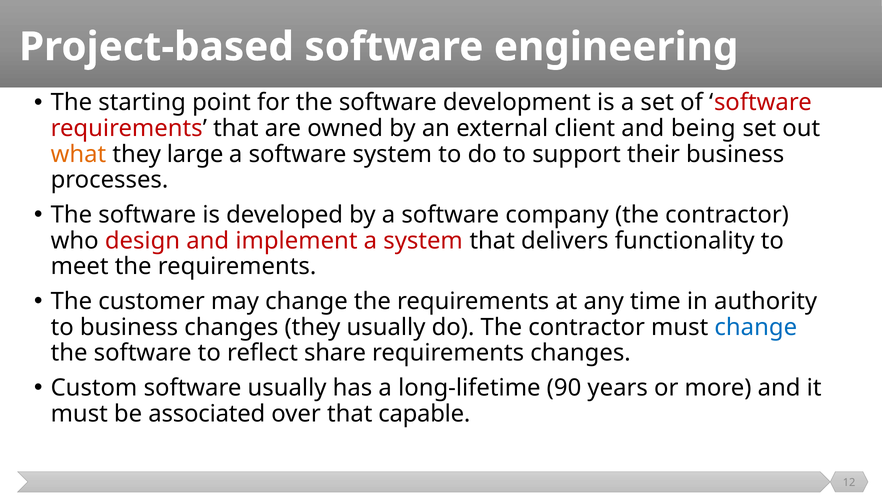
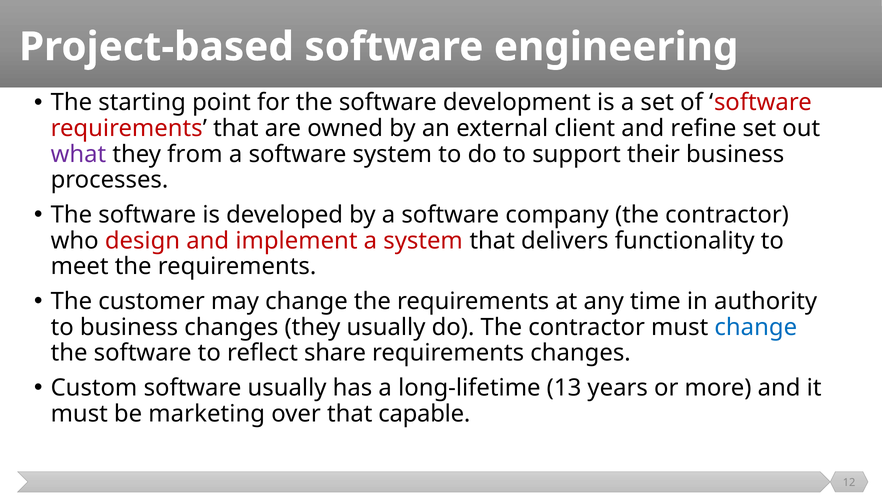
being: being -> refine (703, 128)
what colour: orange -> purple (78, 154)
large: large -> from (195, 154)
90: 90 -> 13 (564, 388)
associated: associated -> marketing (207, 414)
